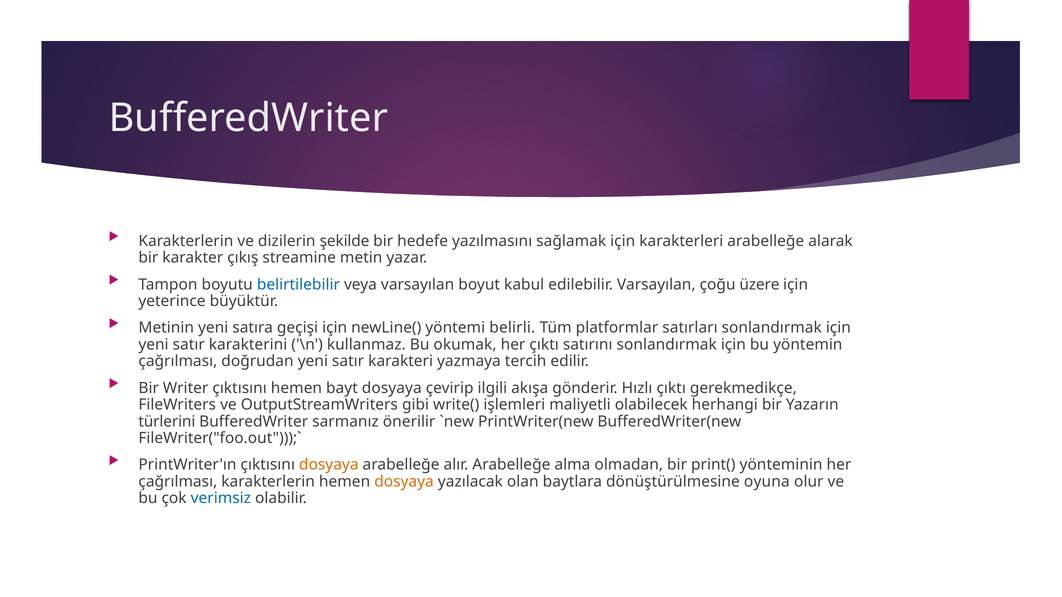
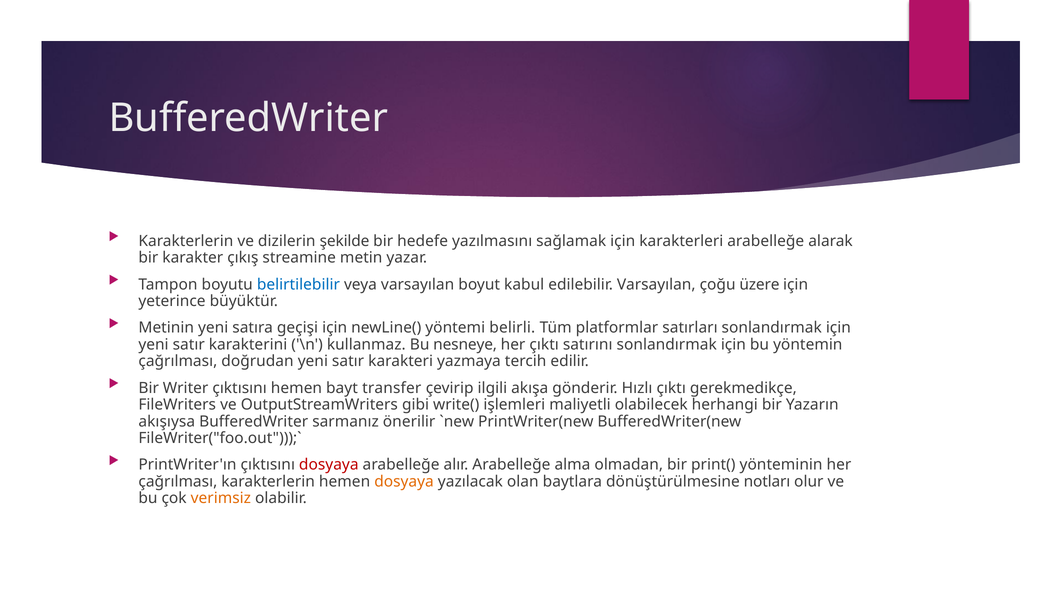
okumak: okumak -> nesneye (465, 345)
bayt dosyaya: dosyaya -> transfer (392, 388)
türlerini: türlerini -> akışıysa (167, 422)
dosyaya colour: orange -> red (329, 465)
oyuna: oyuna -> notları (767, 482)
verimsiz colour: blue -> orange (221, 499)
